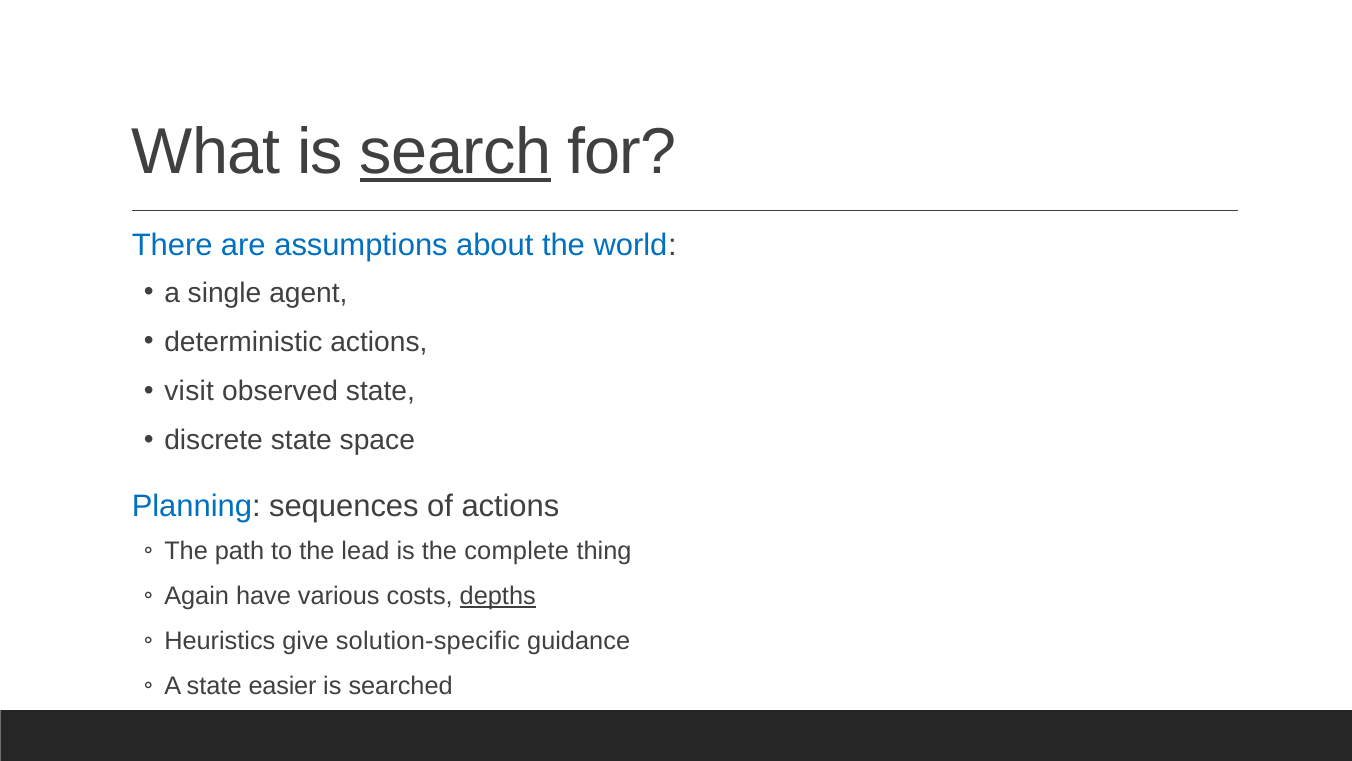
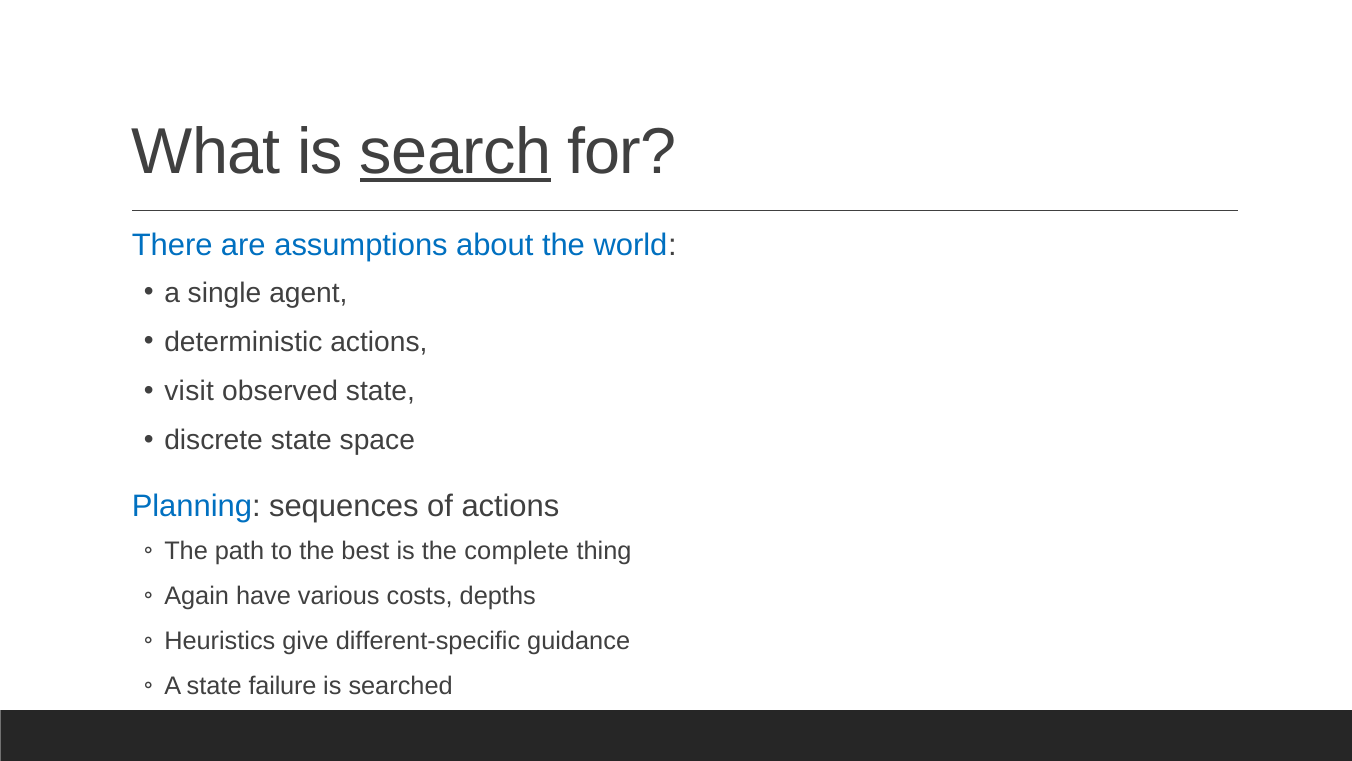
lead: lead -> best (365, 551)
depths underline: present -> none (498, 596)
solution-specific: solution-specific -> different-specific (428, 641)
easier: easier -> failure (283, 686)
